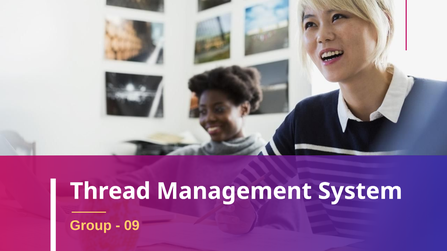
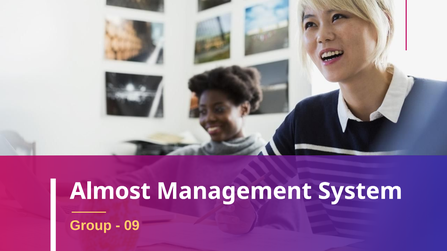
Thread: Thread -> Almost (110, 192)
